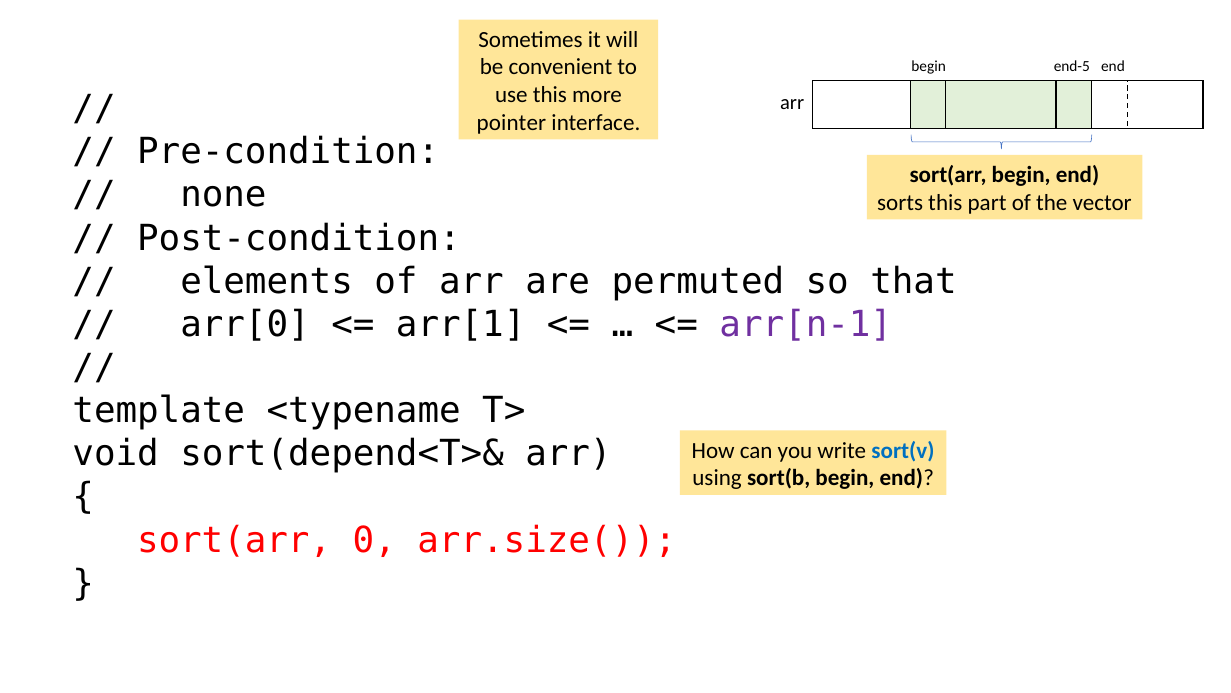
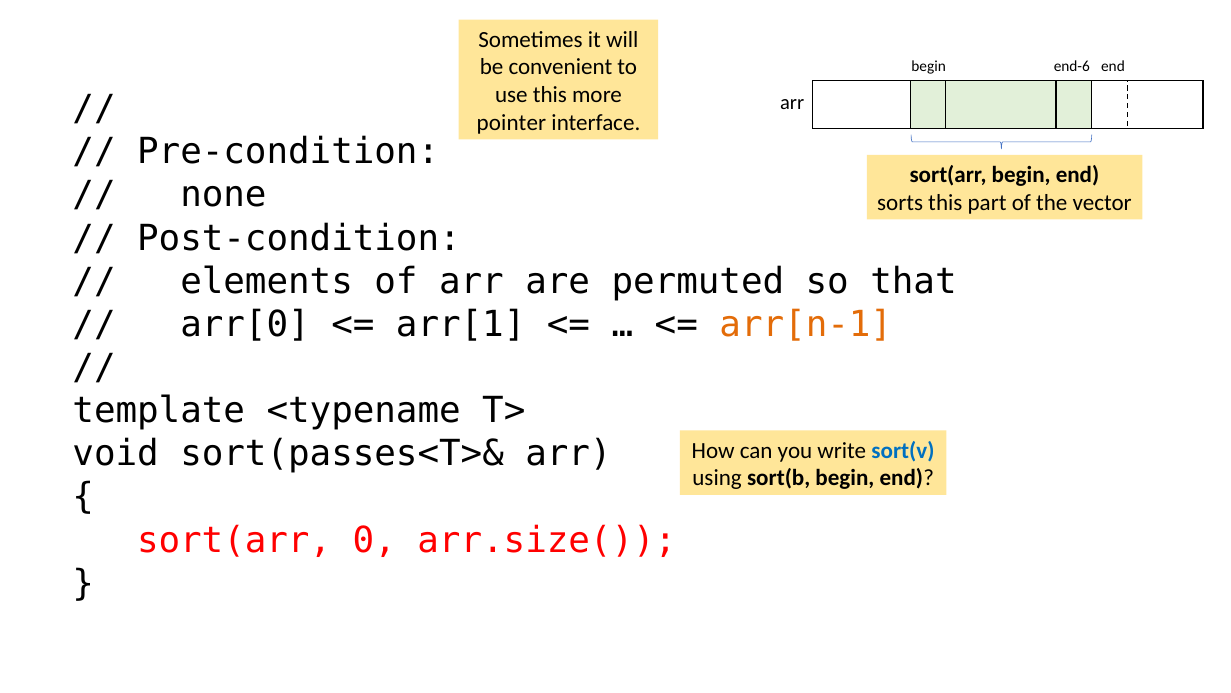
end-5: end-5 -> end-6 (1072, 67)
arr[n-1 colour: purple -> orange (806, 324)
sort(depend<T>&: sort(depend<T>& -> sort(passes<T>& (342, 454)
